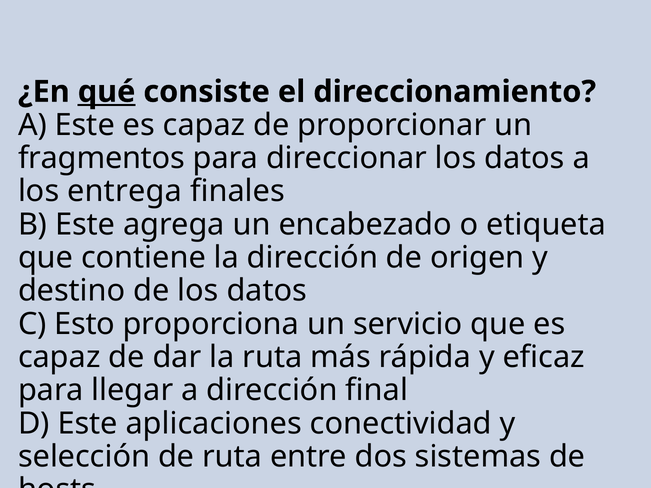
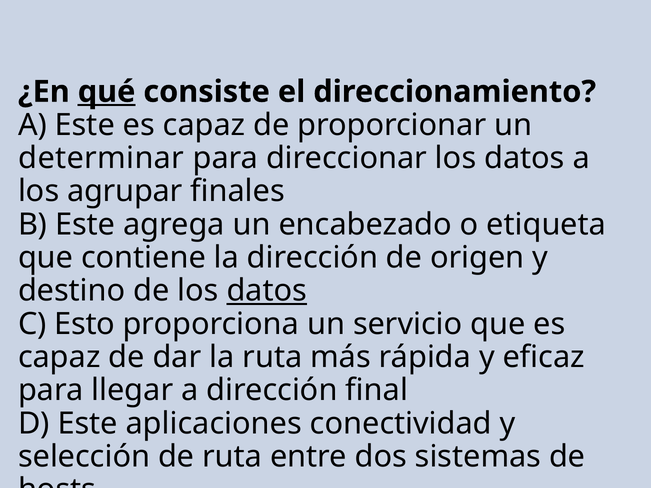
fragmentos: fragmentos -> determinar (101, 158)
entrega: entrega -> agrupar (125, 191)
datos underline: none -> present (267, 291)
